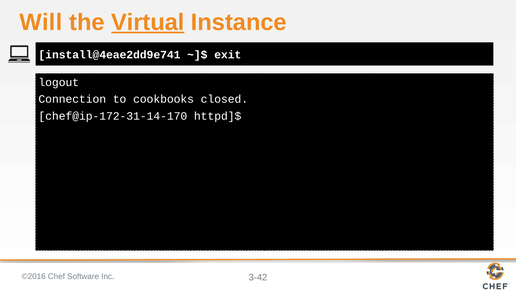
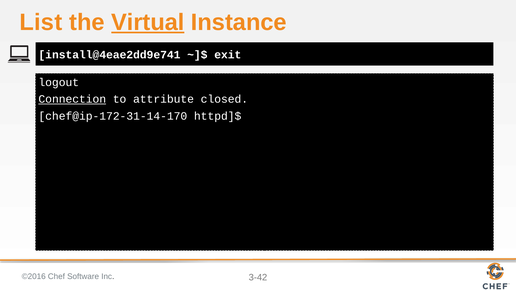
Will: Will -> List (41, 22)
Connection underline: none -> present (72, 99)
cookbooks: cookbooks -> attribute (164, 99)
